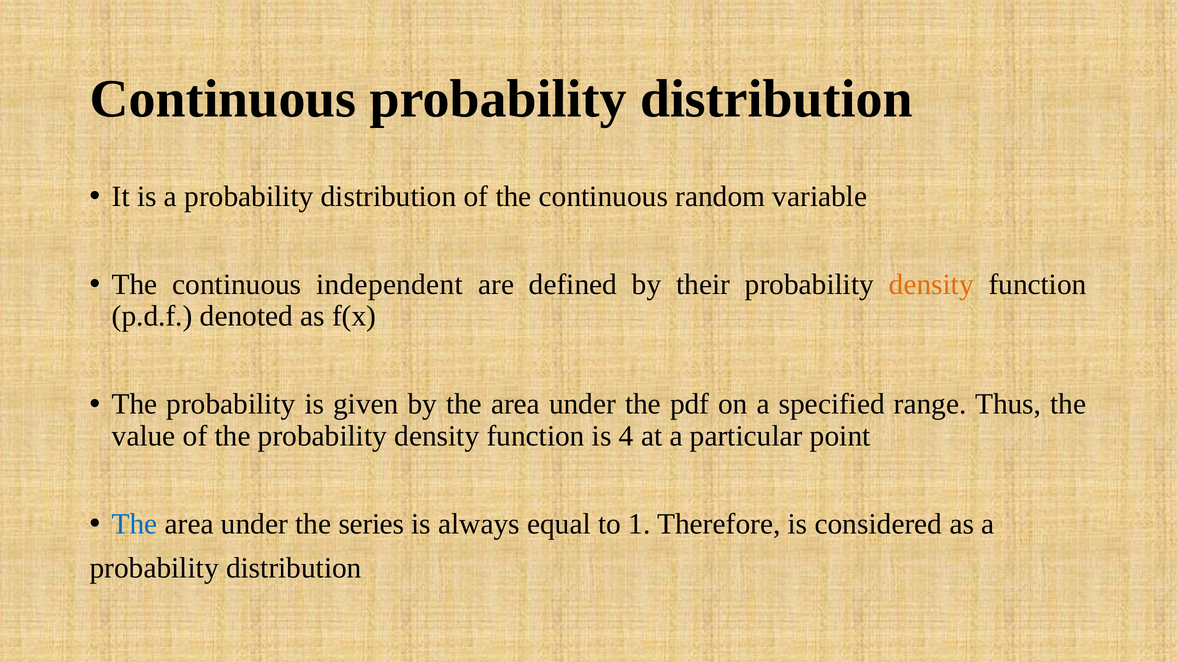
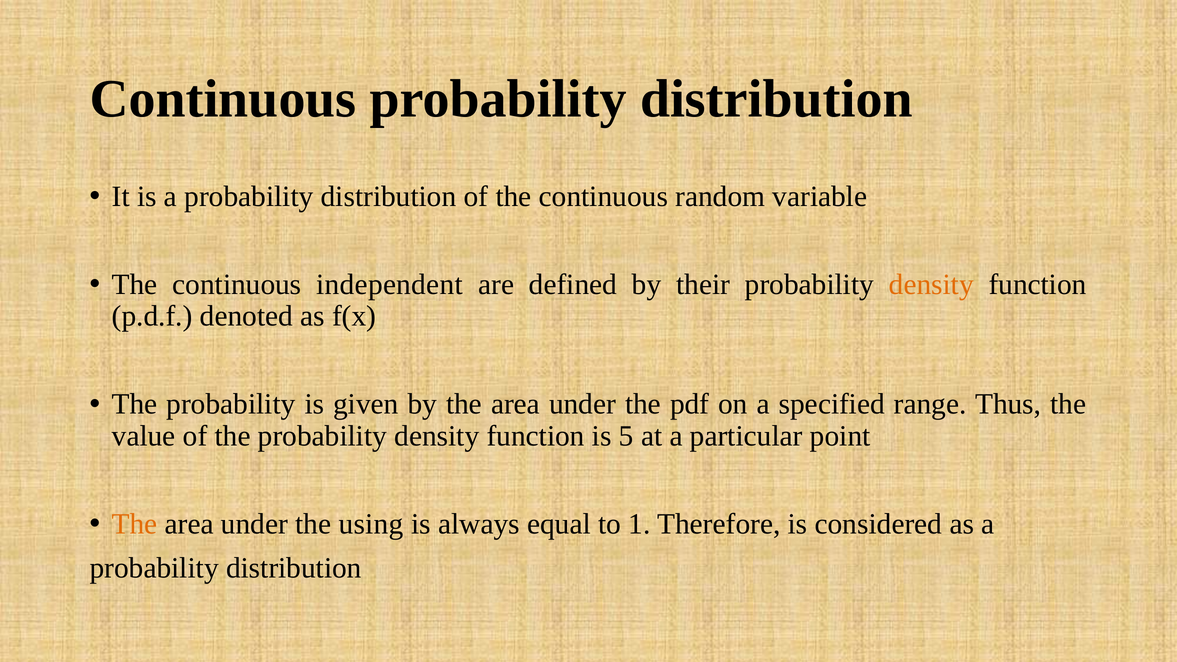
4: 4 -> 5 (626, 436)
The colour: blue -> orange (135, 524)
series: series -> using (371, 524)
